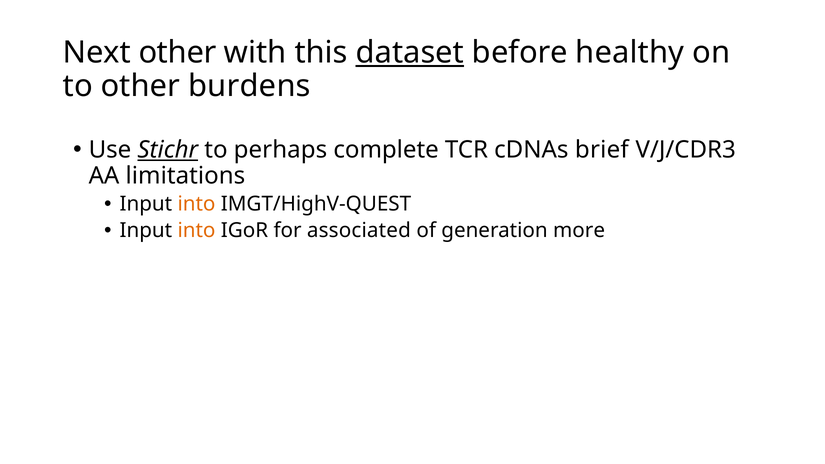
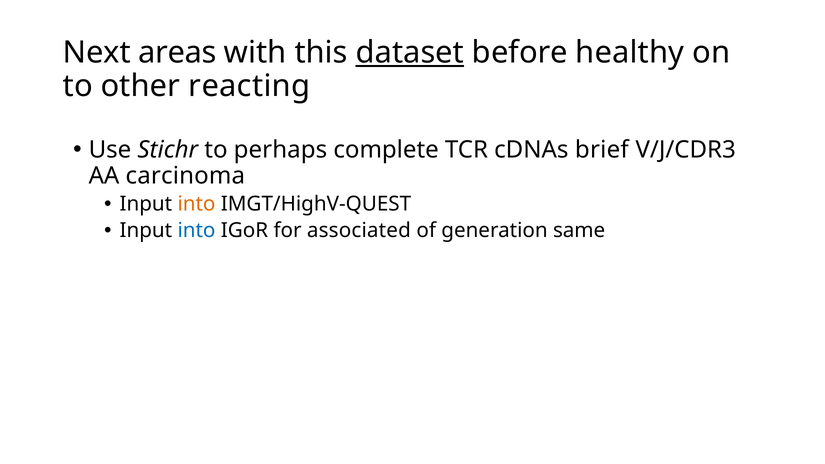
Next other: other -> areas (178, 53)
burdens: burdens -> reacting (249, 86)
Stichr underline: present -> none (168, 150)
limitations: limitations -> carcinoma (185, 176)
into colour: orange -> blue (197, 231)
more: more -> same (579, 231)
